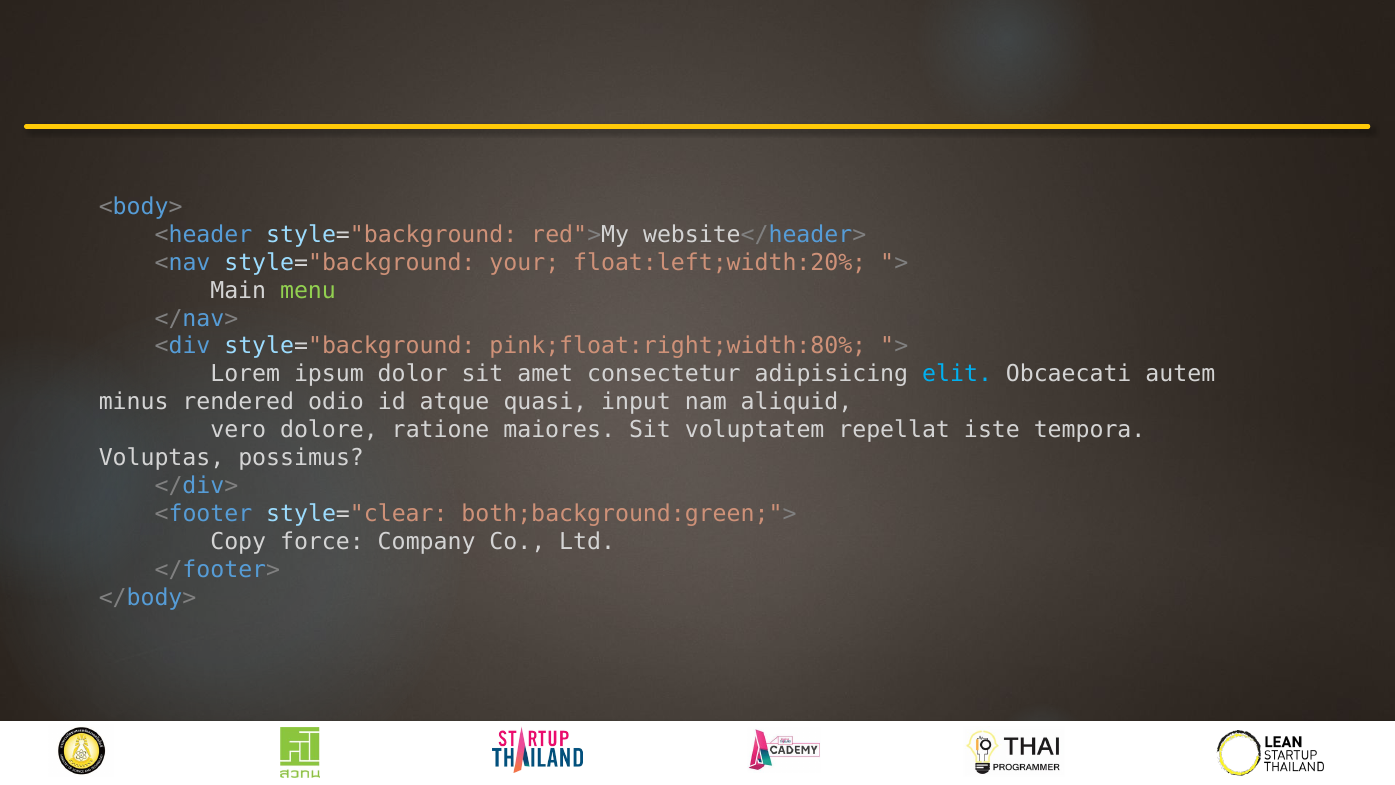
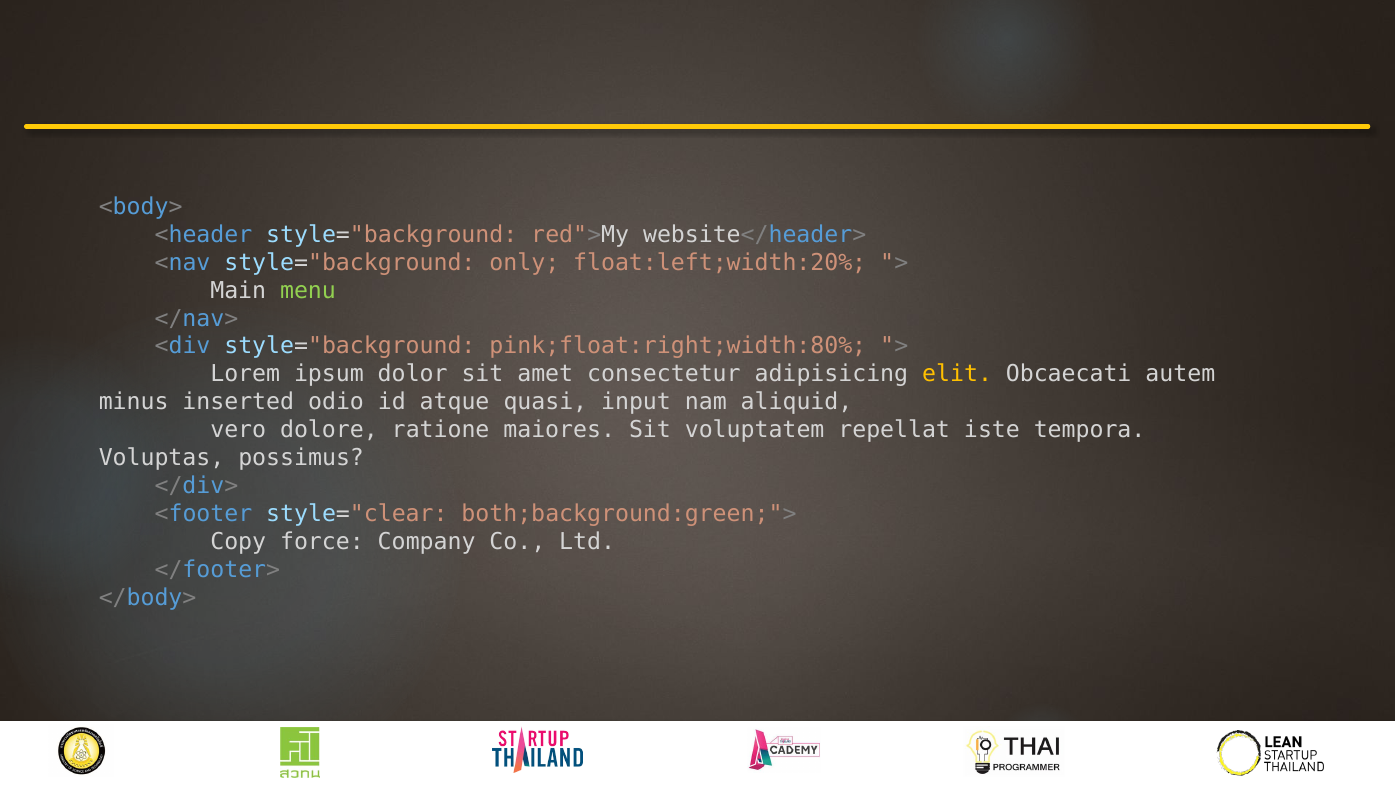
your: your -> only (524, 262)
elit colour: light blue -> yellow (957, 374)
rendered: rendered -> inserted (238, 402)
